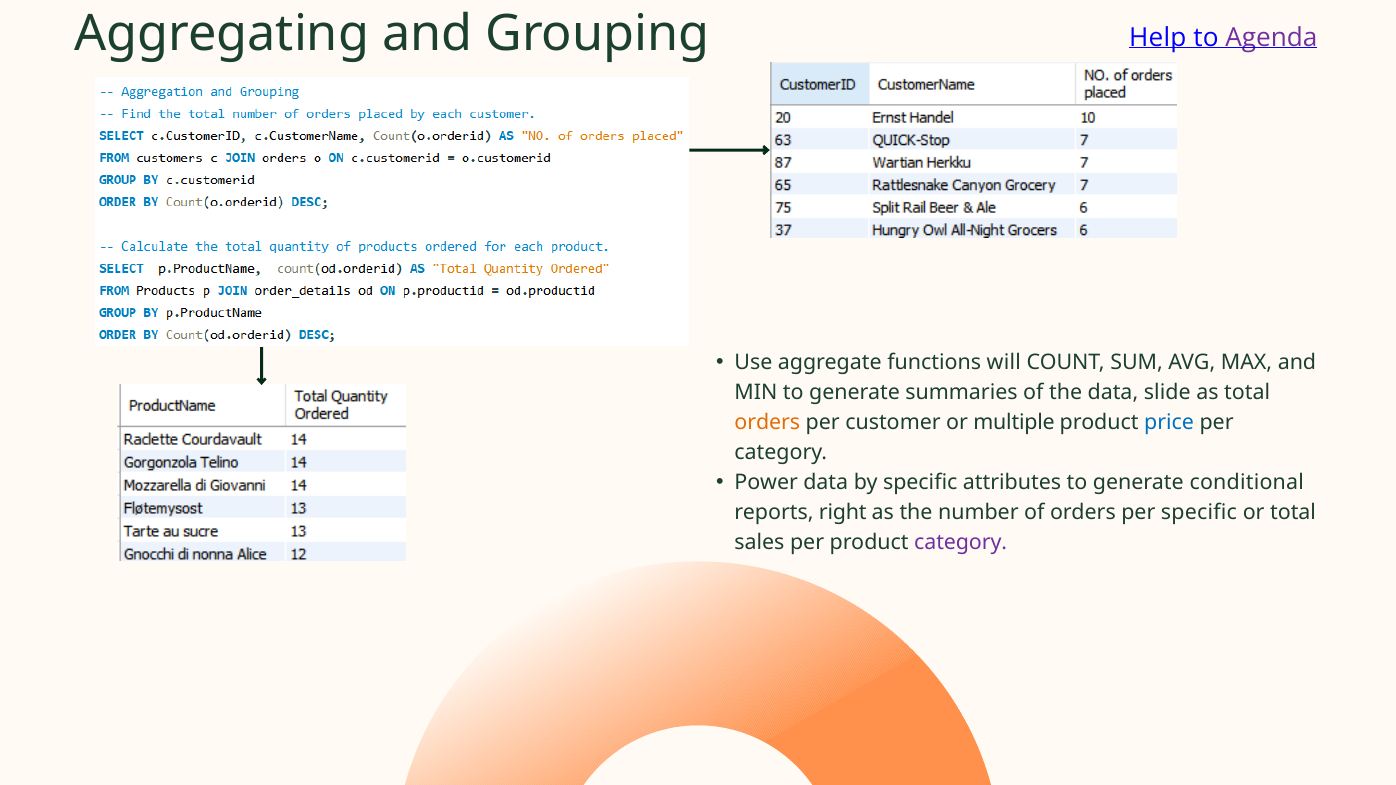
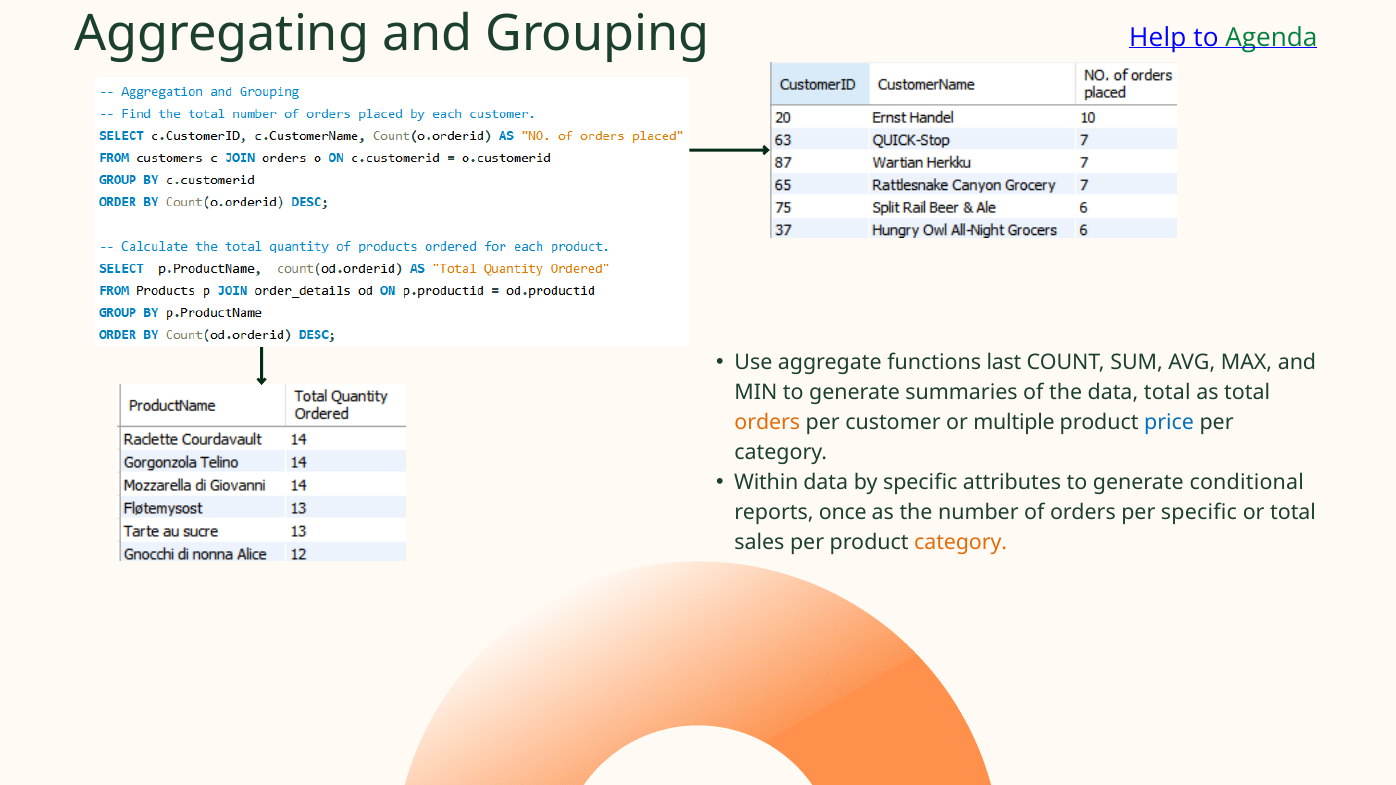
Agenda colour: purple -> green (1271, 37)
will: will -> last (1004, 362)
data slide: slide -> total (1167, 392)
Power: Power -> Within (766, 483)
right: right -> once (843, 513)
category colour: purple -> orange (961, 543)
